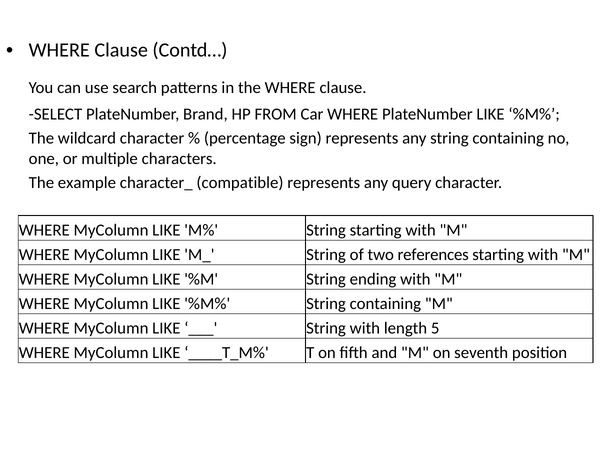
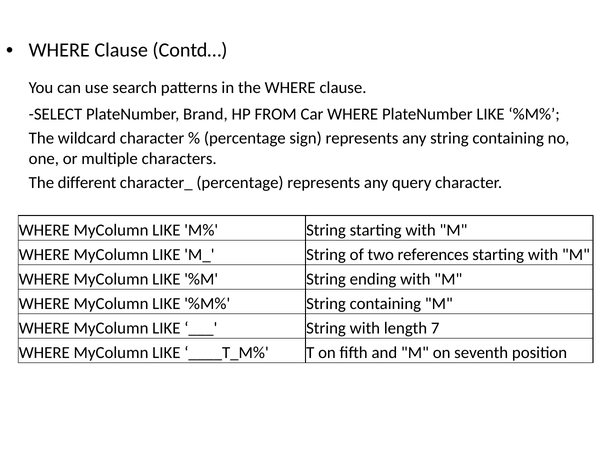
example: example -> different (87, 183)
character_ compatible: compatible -> percentage (240, 183)
5: 5 -> 7 (435, 328)
